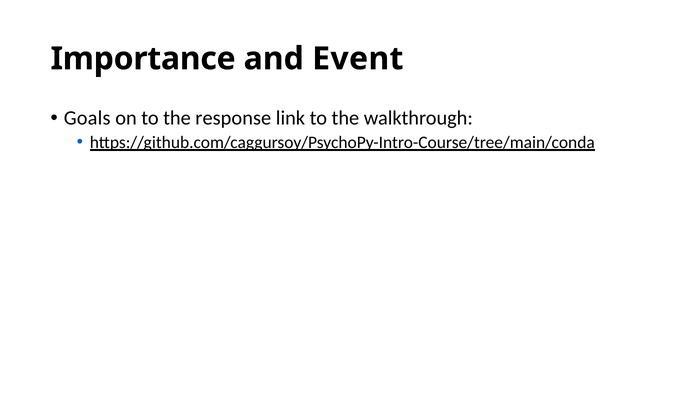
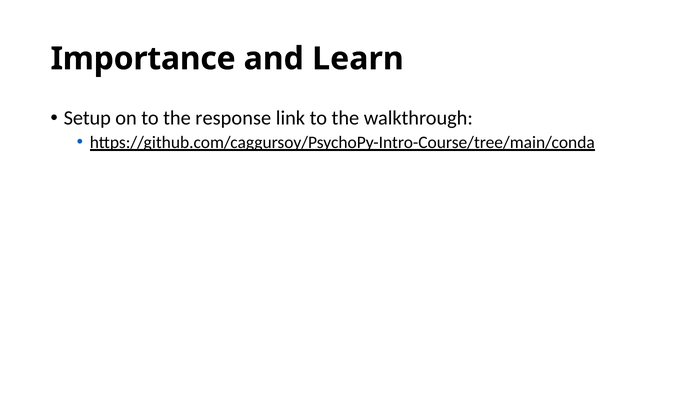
Event: Event -> Learn (358, 59)
Goals: Goals -> Setup (87, 118)
